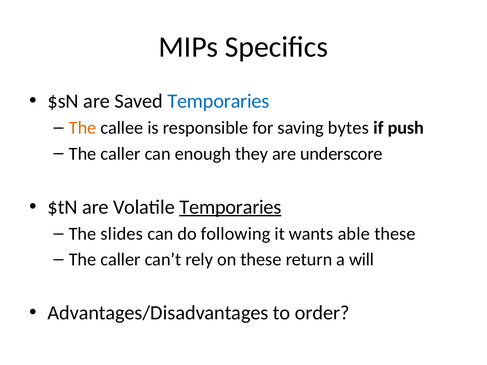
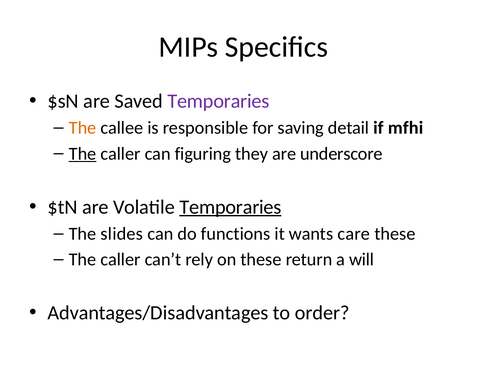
Temporaries colour: blue -> purple (218, 101)
bytes: bytes -> detail (349, 128)
push: push -> mfhi (406, 128)
The underline: none -> present (83, 154)
enough: enough -> figuring (203, 154)
following: following -> functions (236, 234)
able: able -> care (354, 234)
